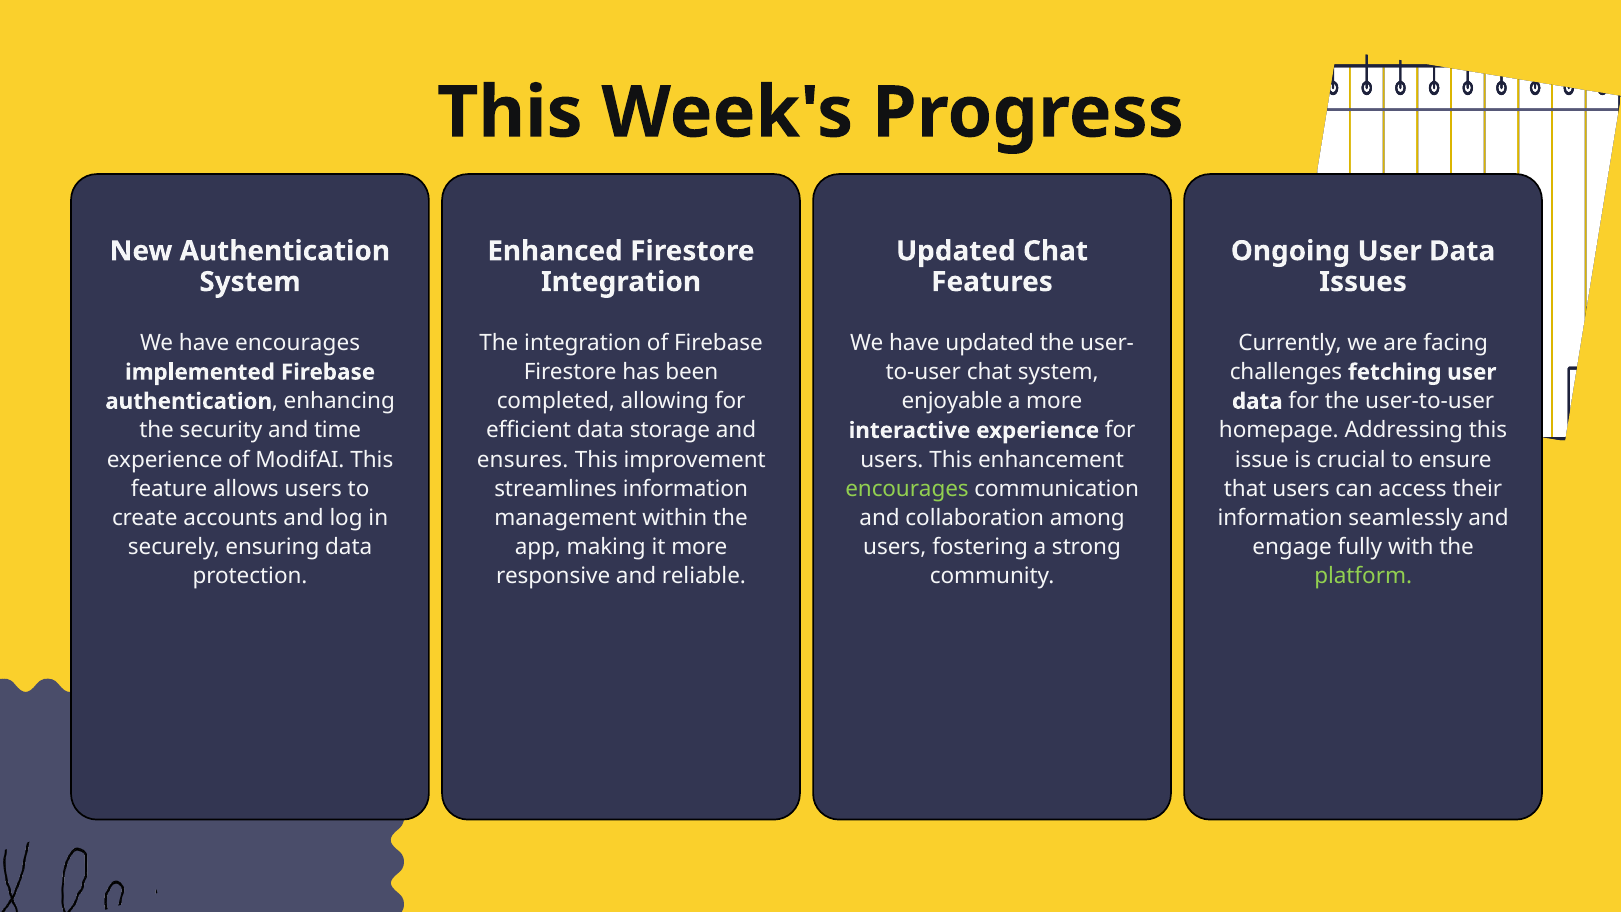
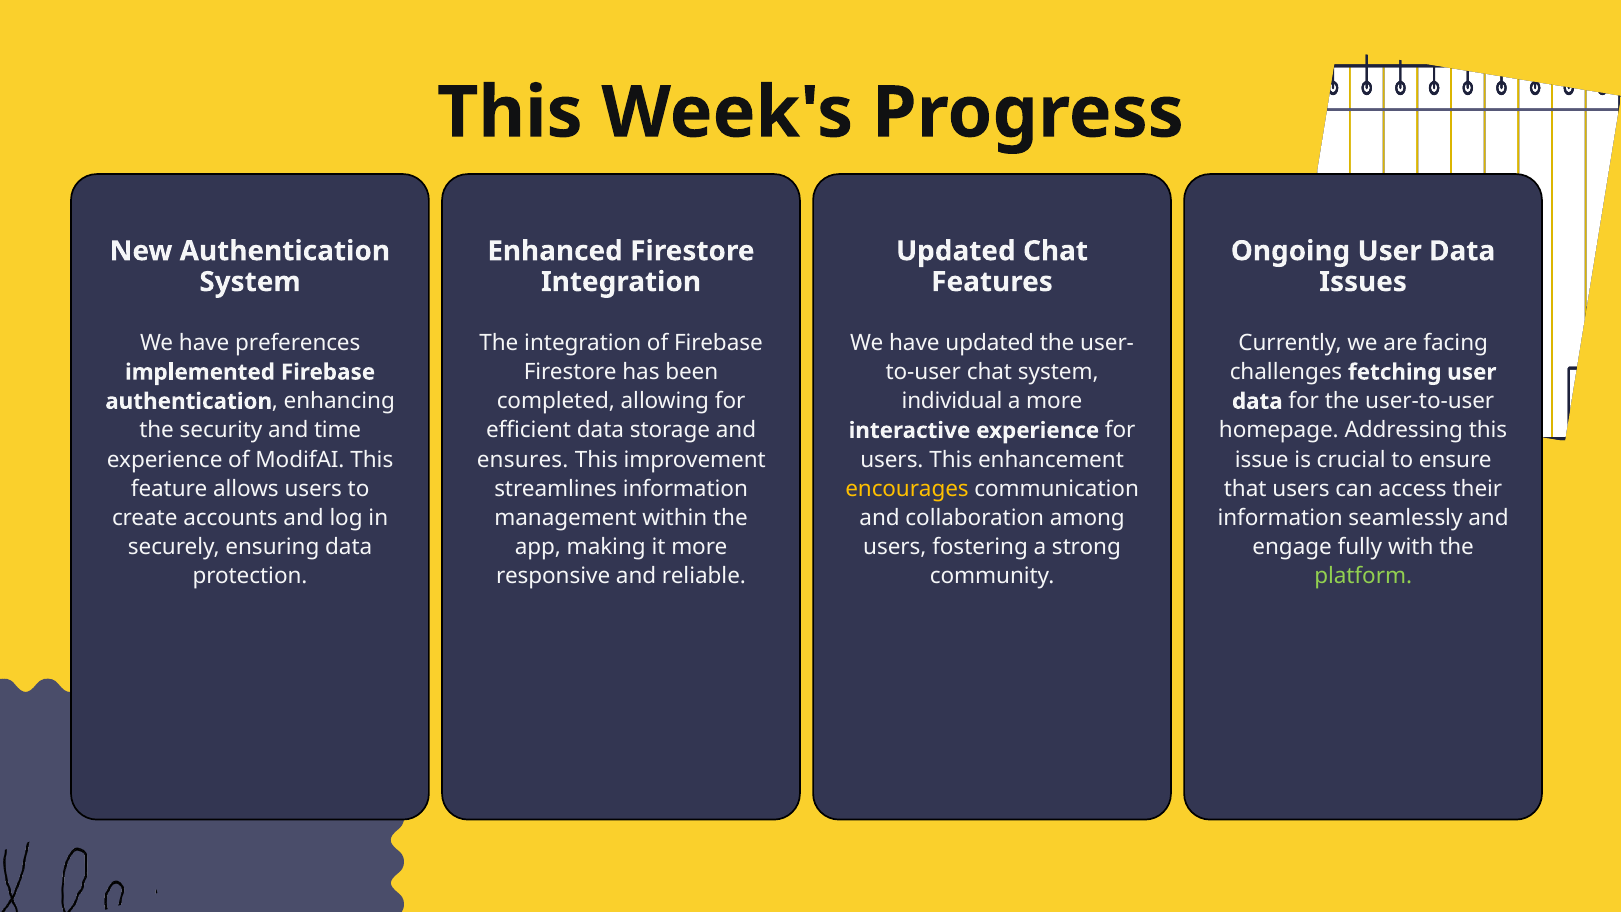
have encourages: encourages -> preferences (298, 343)
enjoyable: enjoyable -> individual (952, 401)
encourages colour: light green -> yellow (907, 489)
